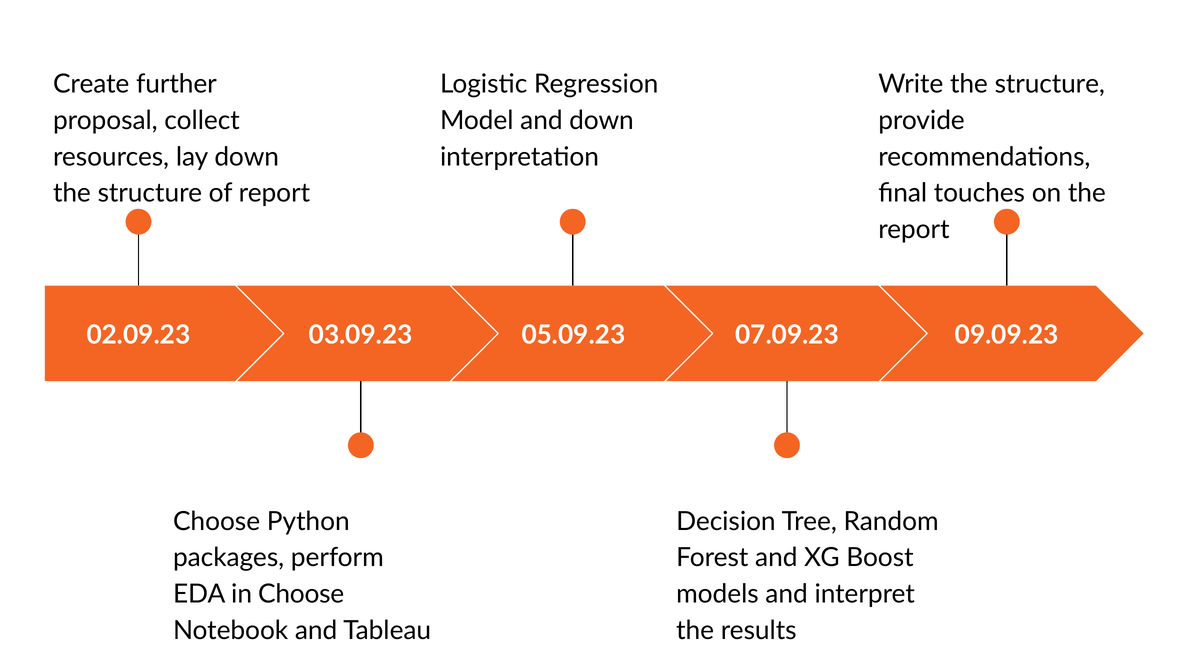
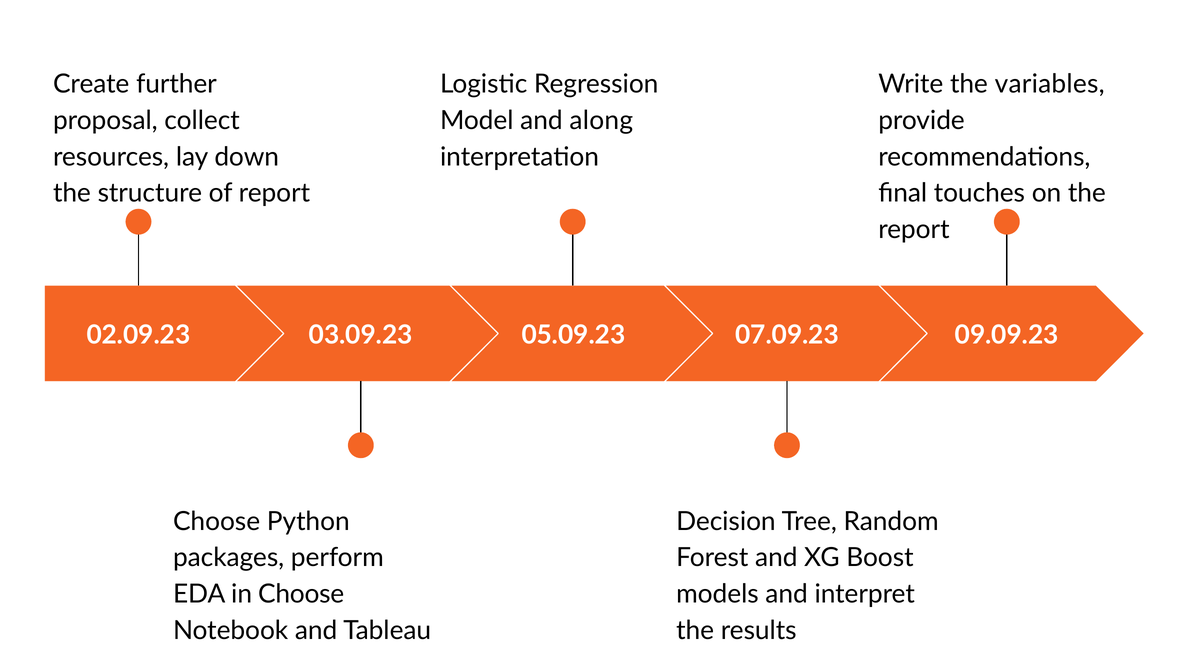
Write the structure: structure -> variables (1050, 84)
and down: down -> along (601, 120)
